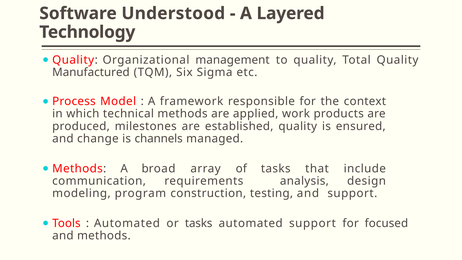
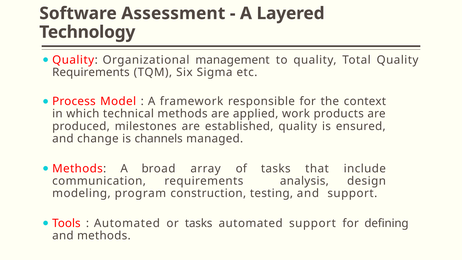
Understood: Understood -> Assessment (173, 13)
Manufactured: Manufactured -> Requirements (91, 72)
focused: focused -> defining (387, 223)
